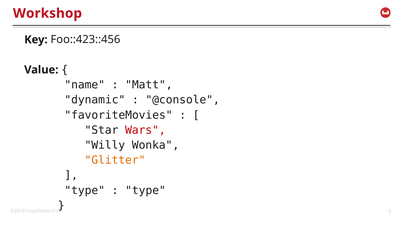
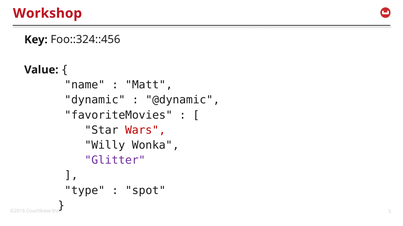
Foo::423::456: Foo::423::456 -> Foo::324::456 (85, 40)
@console: @console -> @dynamic (183, 100)
Glitter colour: orange -> purple (115, 161)
type: type -> spot (145, 191)
